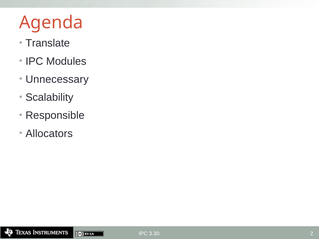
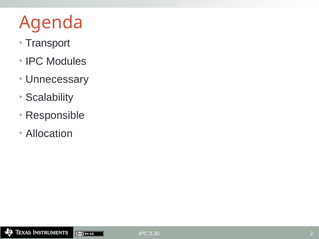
Translate: Translate -> Transport (48, 43)
Allocators: Allocators -> Allocation (49, 134)
